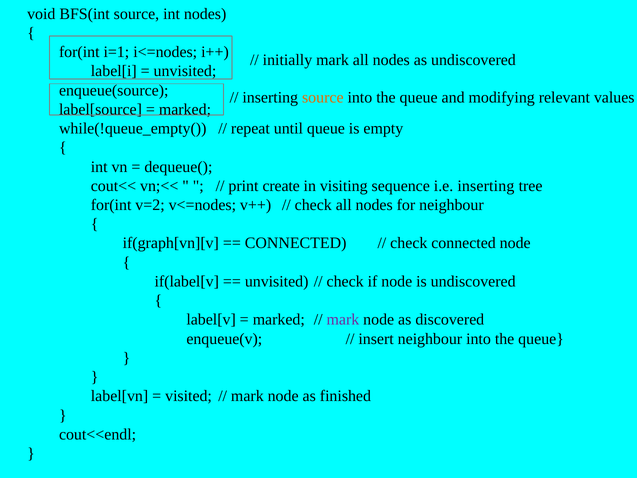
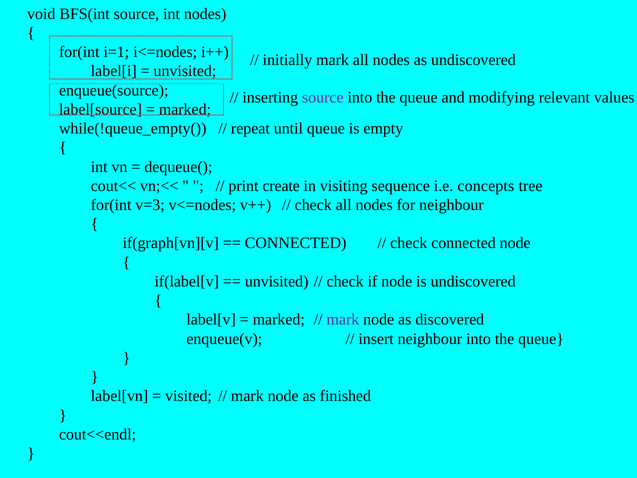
source colour: orange -> purple (323, 97)
i.e inserting: inserting -> concepts (486, 186)
v=2: v=2 -> v=3 (150, 205)
